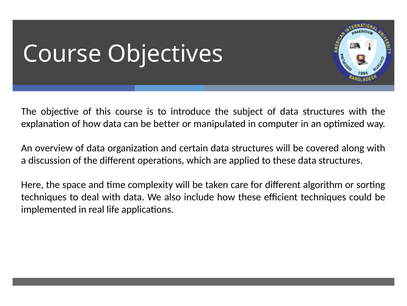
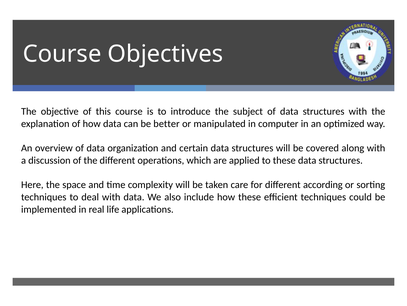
algorithm: algorithm -> according (323, 184)
